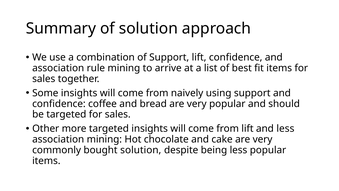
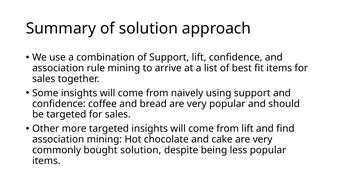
and less: less -> find (285, 128)
